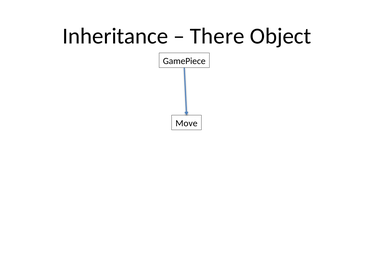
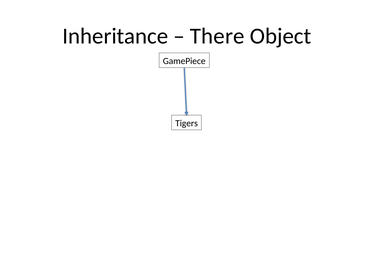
Move: Move -> Tigers (187, 123)
